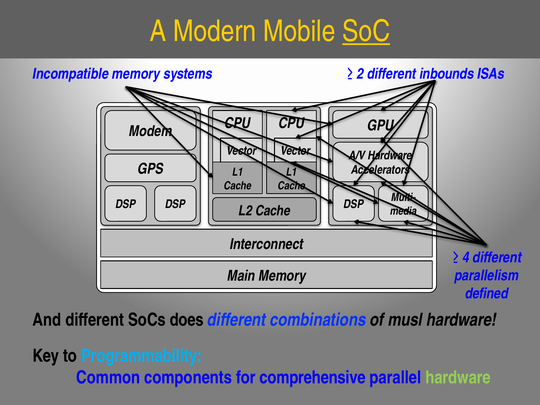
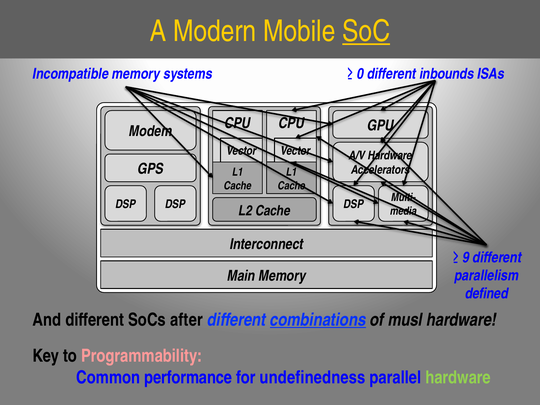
2: 2 -> 0 (360, 74)
4: 4 -> 9 (466, 258)
does: does -> after (186, 320)
combinations underline: none -> present (318, 320)
Programmability colour: light blue -> pink (142, 356)
components: components -> performance (188, 377)
comprehensive: comprehensive -> undefinedness (313, 377)
